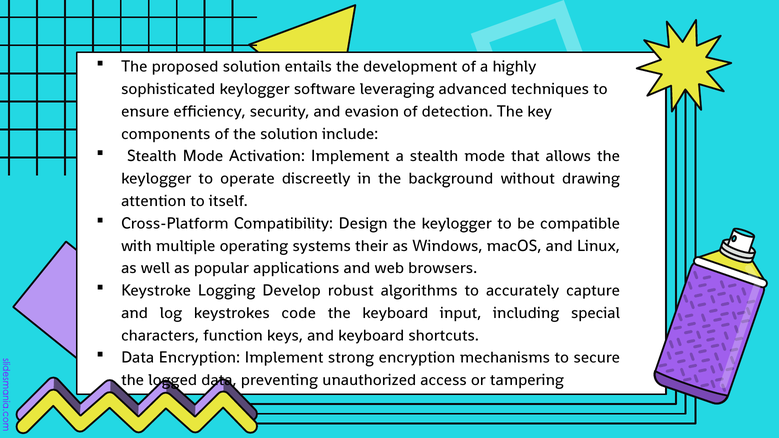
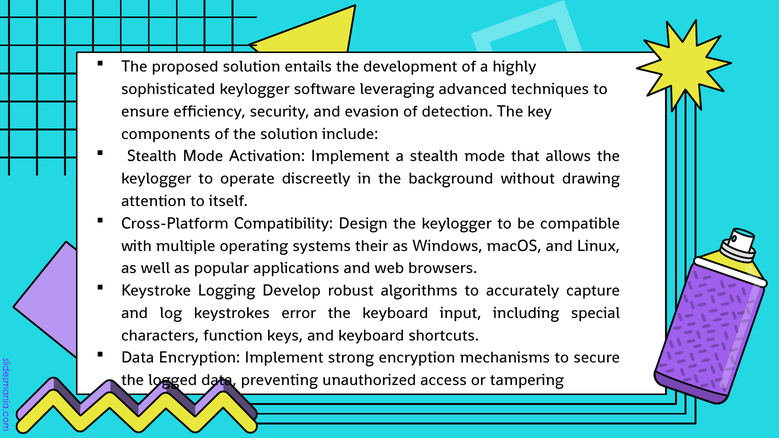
code: code -> error (299, 313)
